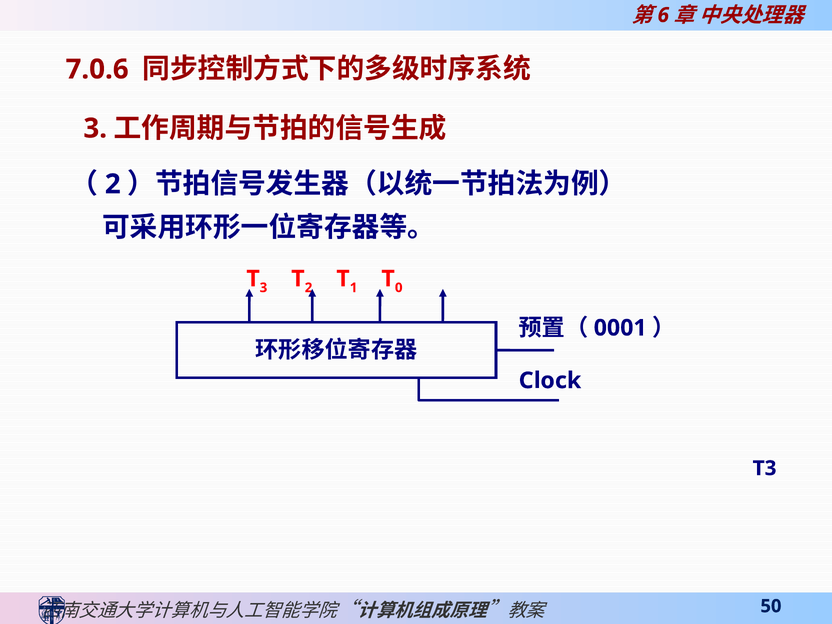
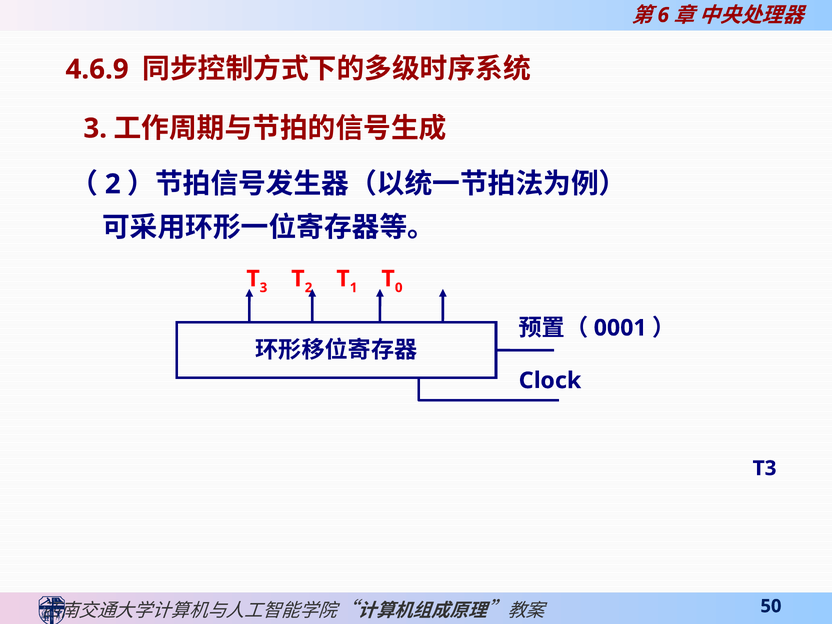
7.0.6: 7.0.6 -> 4.6.9 (97, 69)
